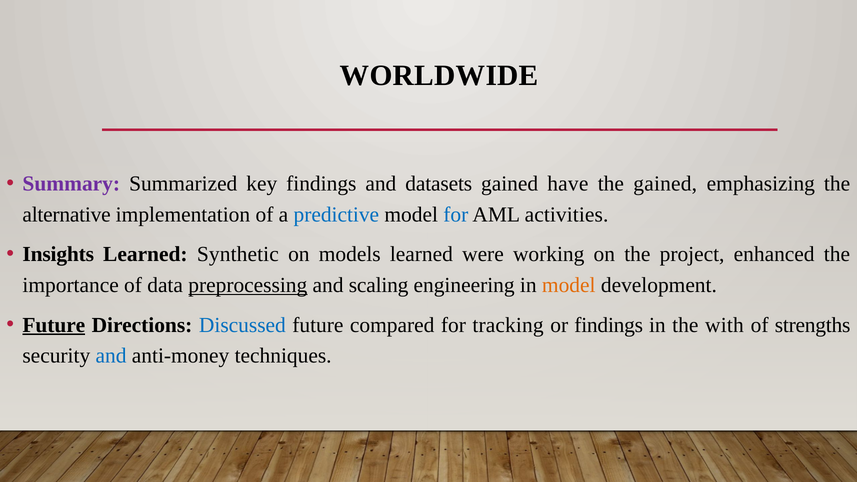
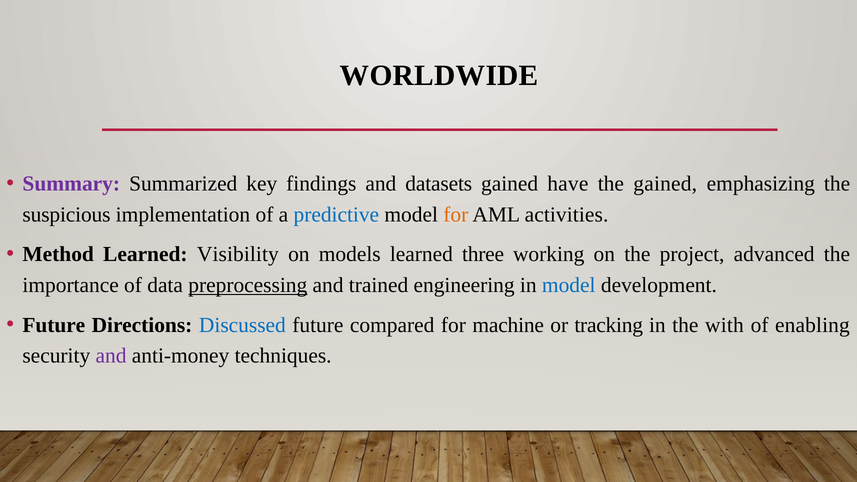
alternative: alternative -> suspicious (67, 215)
for colour: blue -> orange (456, 215)
Insights: Insights -> Method (58, 254)
Synthetic: Synthetic -> Visibility (238, 254)
were: were -> three (483, 254)
enhanced: enhanced -> advanced (774, 254)
scaling: scaling -> trained (379, 285)
model colour: orange -> blue (569, 285)
Future underline: present -> none (54, 325)
tracking: tracking -> machine (508, 325)
or findings: findings -> tracking (609, 325)
strengths: strengths -> enabling (812, 325)
and colour: blue -> purple (111, 356)
